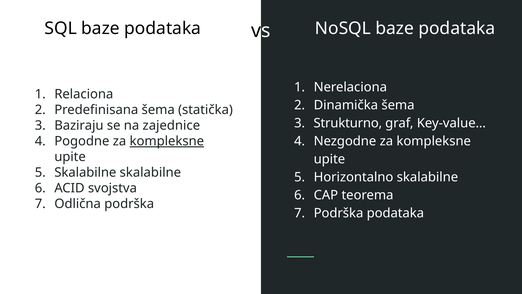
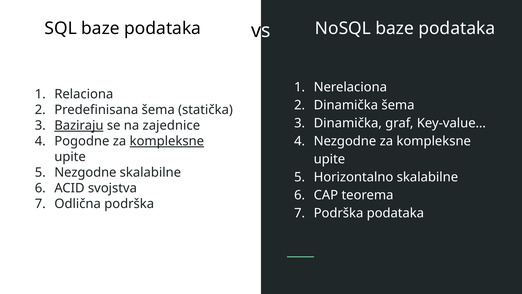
Strukturno: Strukturno -> Dinamička (348, 123)
Baziraju underline: none -> present (79, 125)
Skalabilne: Skalabilne -> Nezgodne (85, 172)
